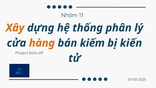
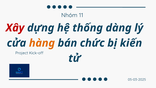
Xây colour: orange -> red (15, 28)
phân: phân -> dàng (119, 28)
kiếm: kiếm -> chức (92, 43)
